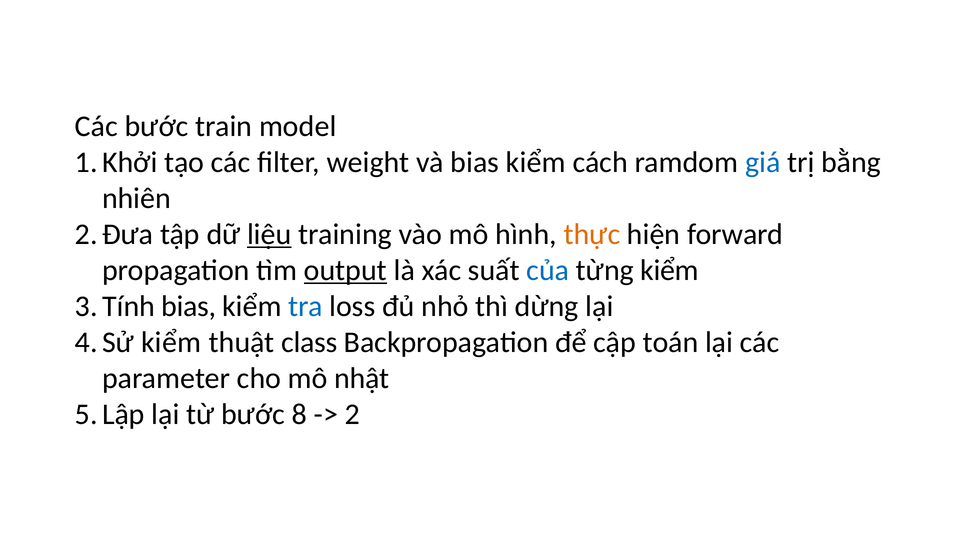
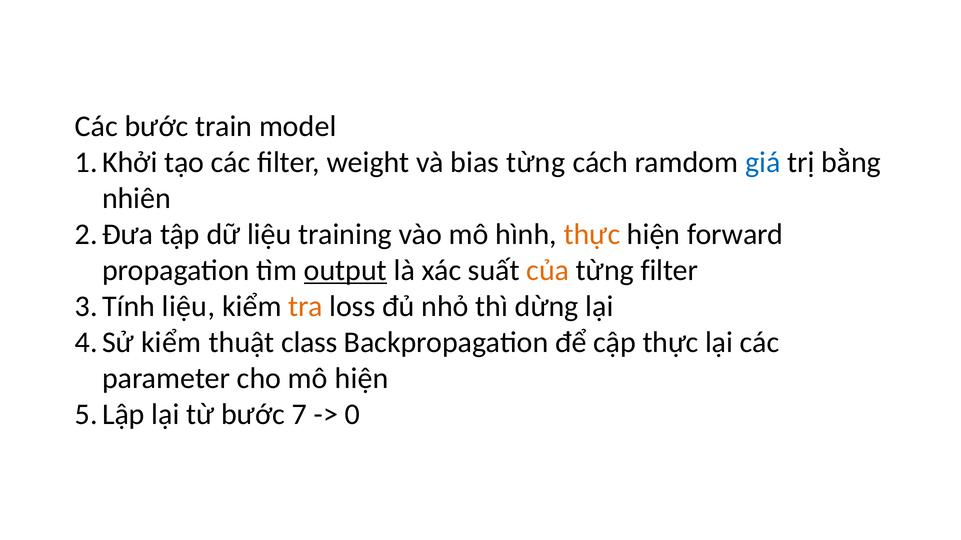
và bias kiểm: kiểm -> từng (536, 163)
liệu underline: present -> none (269, 235)
của colour: blue -> orange (548, 271)
từng kiểm: kiểm -> filter (669, 271)
bias: bias -> liệu (188, 307)
tra colour: blue -> orange (306, 307)
cập toán: toán -> thực (671, 343)
mô nhật: nhật -> hiện (362, 379)
8: 8 -> 7 (299, 415)
2: 2 -> 0 (352, 415)
